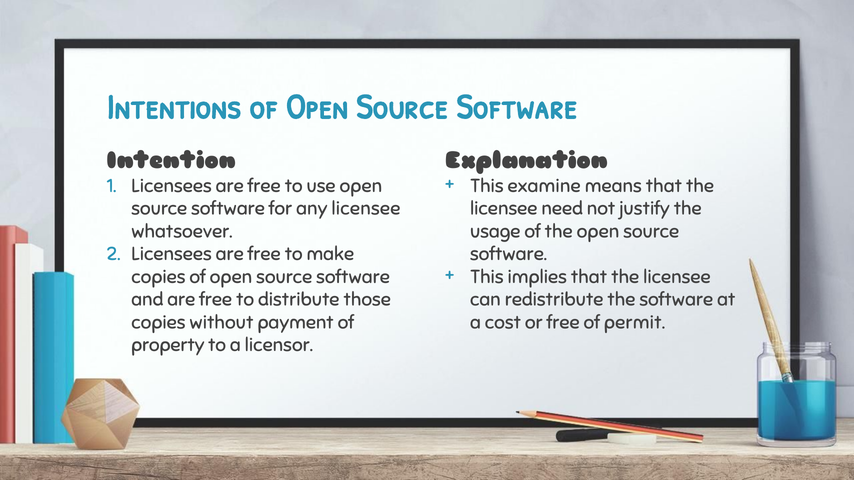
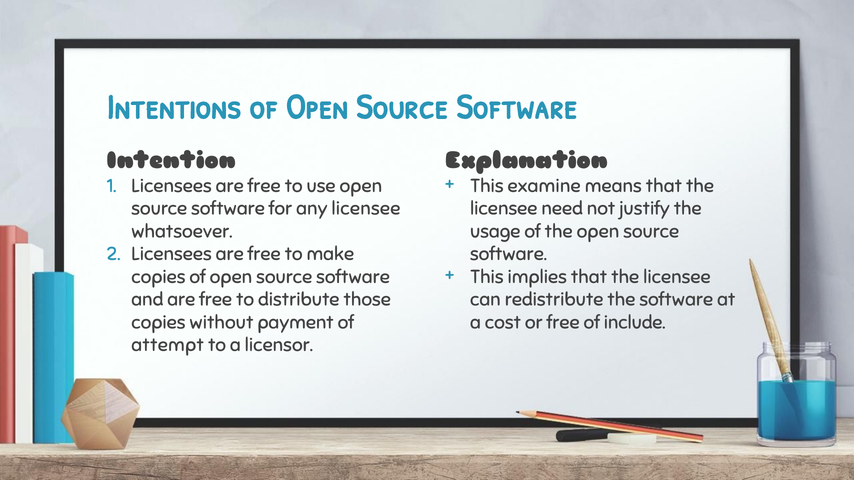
permit: permit -> include (635, 323)
property: property -> attempt (168, 345)
